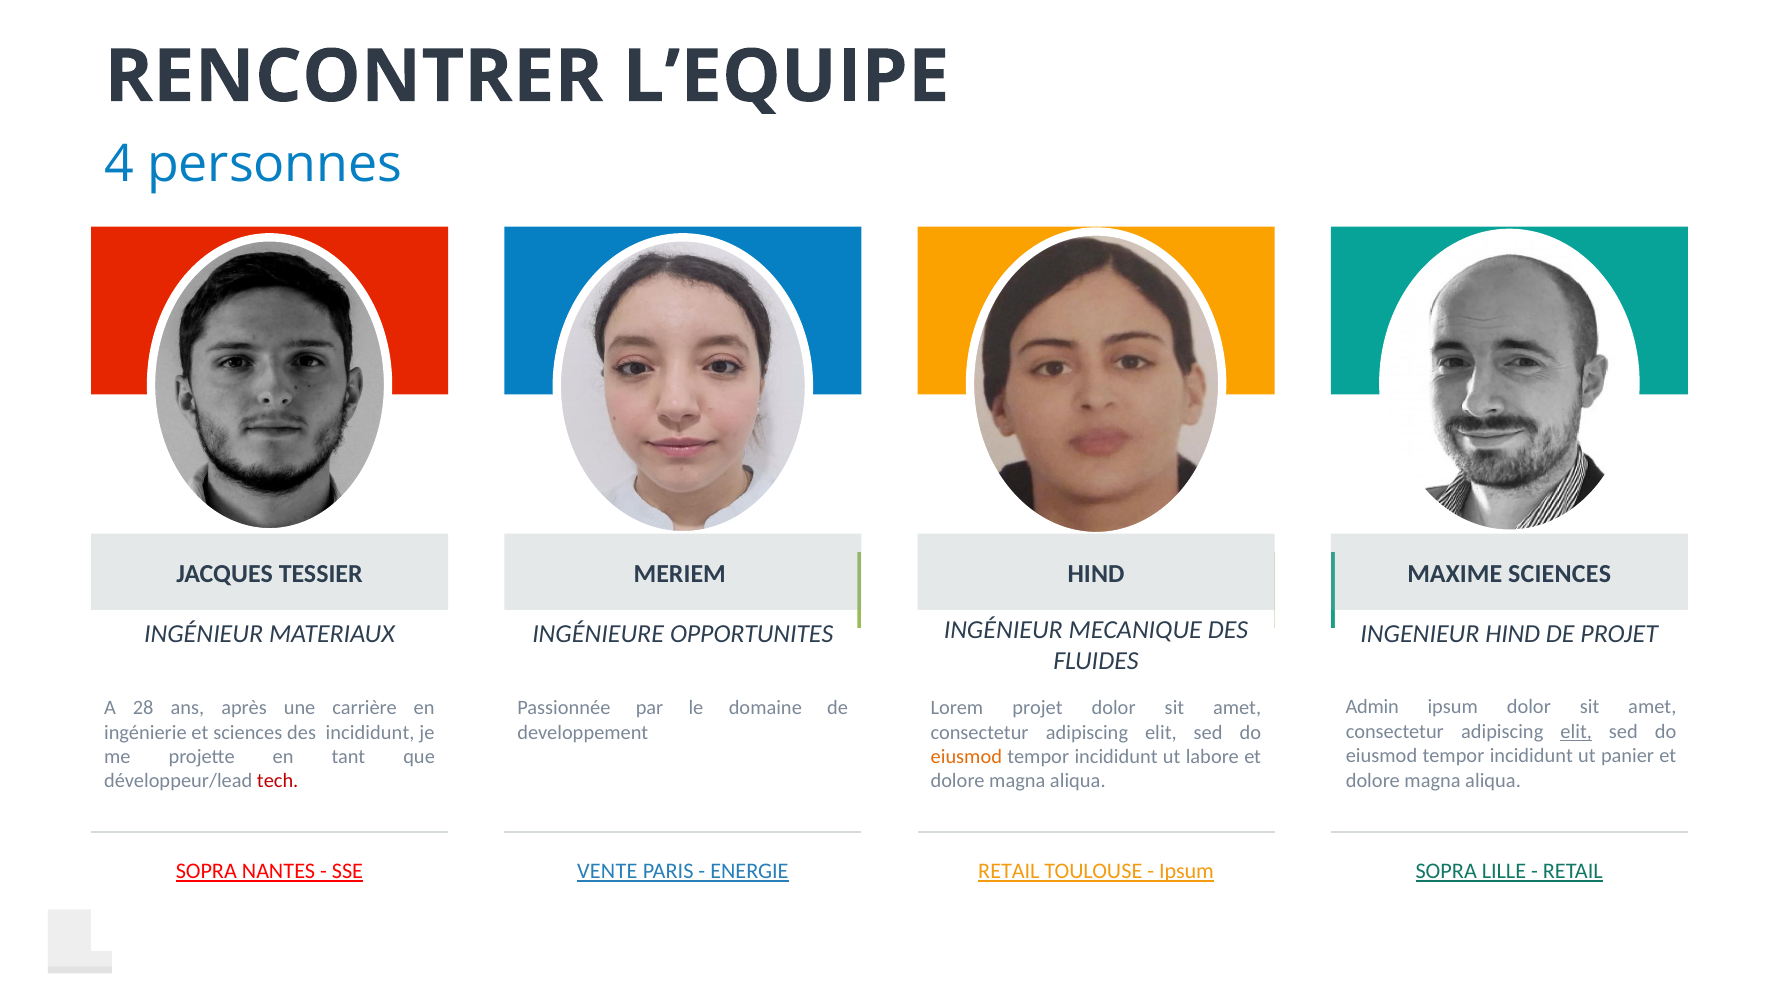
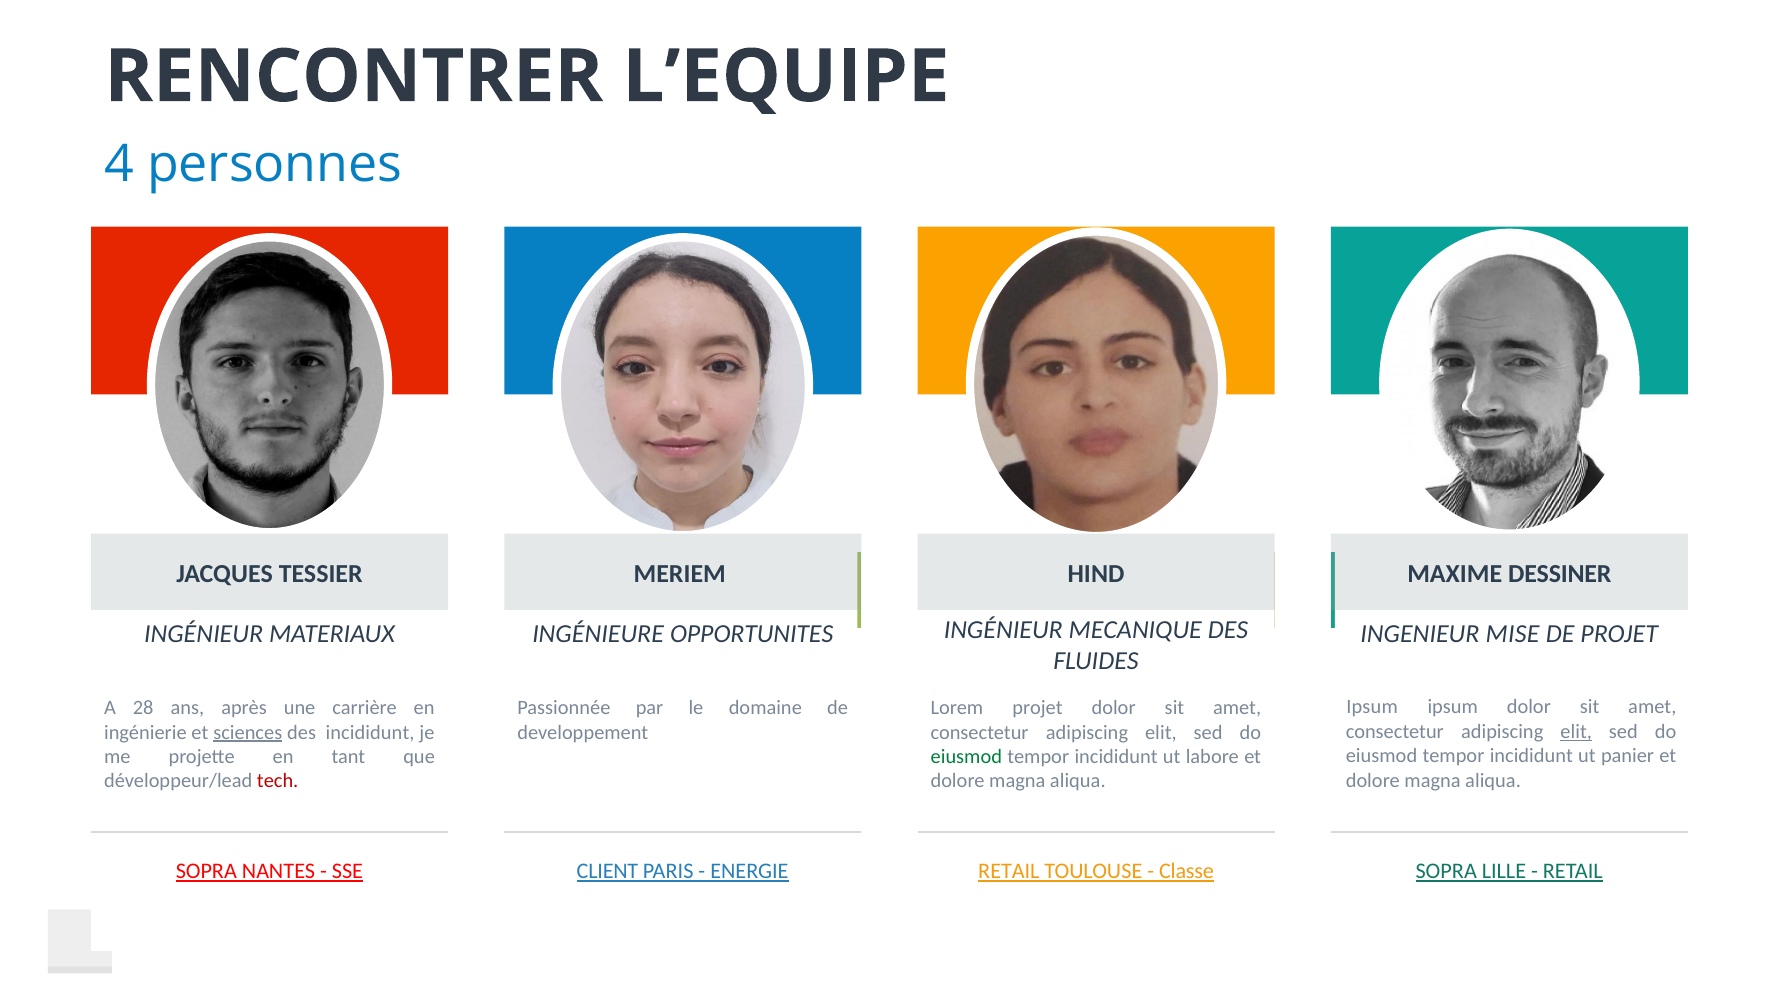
MAXIME SCIENCES: SCIENCES -> DESSINER (1560, 574)
INGENIEUR HIND: HIND -> MISE (1513, 634)
Admin: Admin -> Ipsum (1372, 708)
sciences underline: none -> present (248, 733)
eiusmod colour: orange -> green (966, 757)
VENTE: VENTE -> CLIENT (607, 872)
Ipsum: Ipsum -> Classe (1186, 872)
